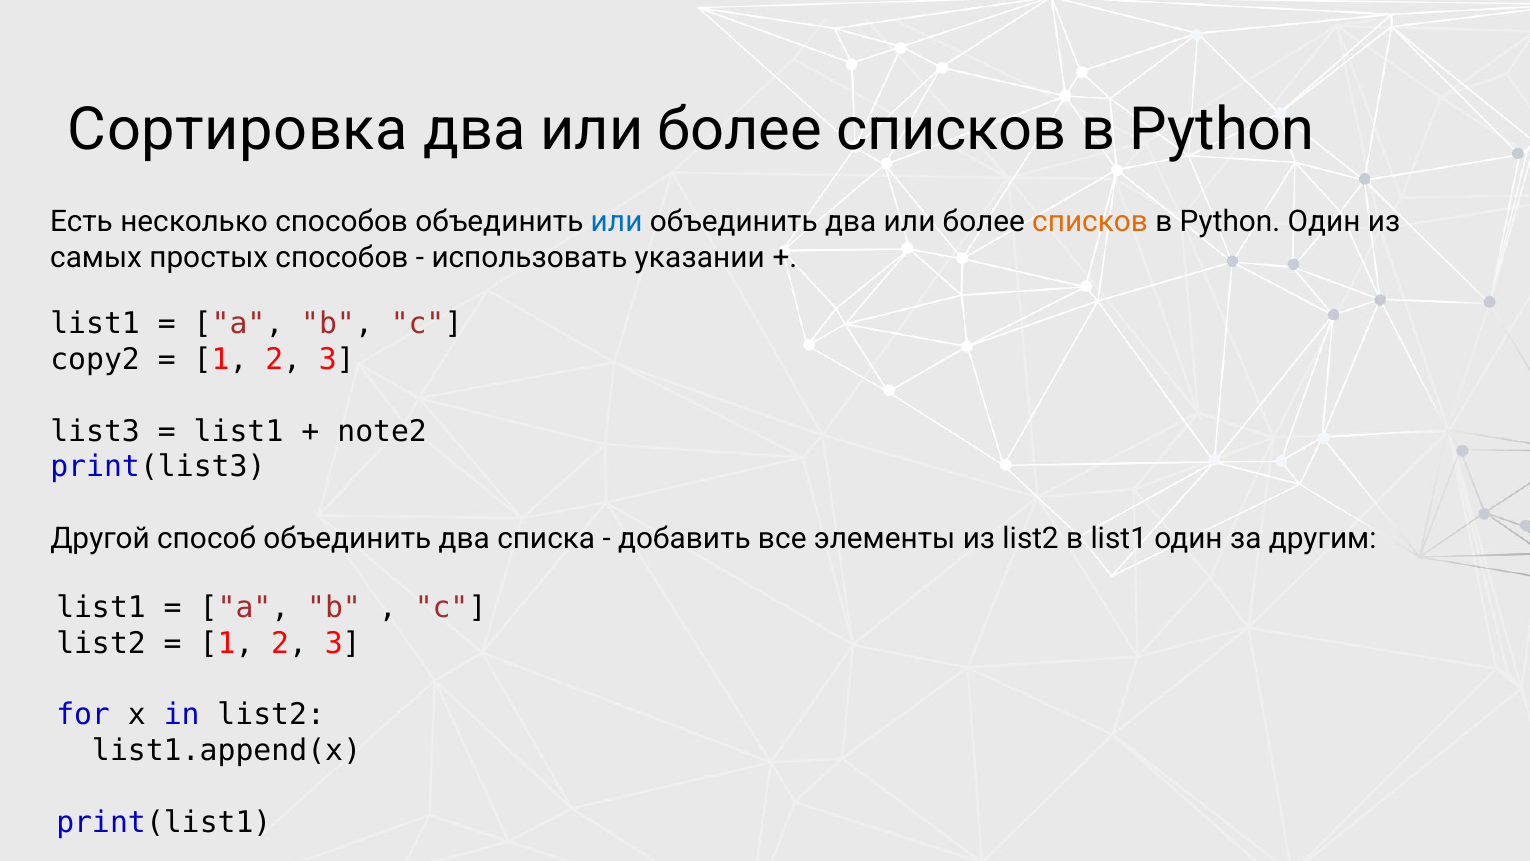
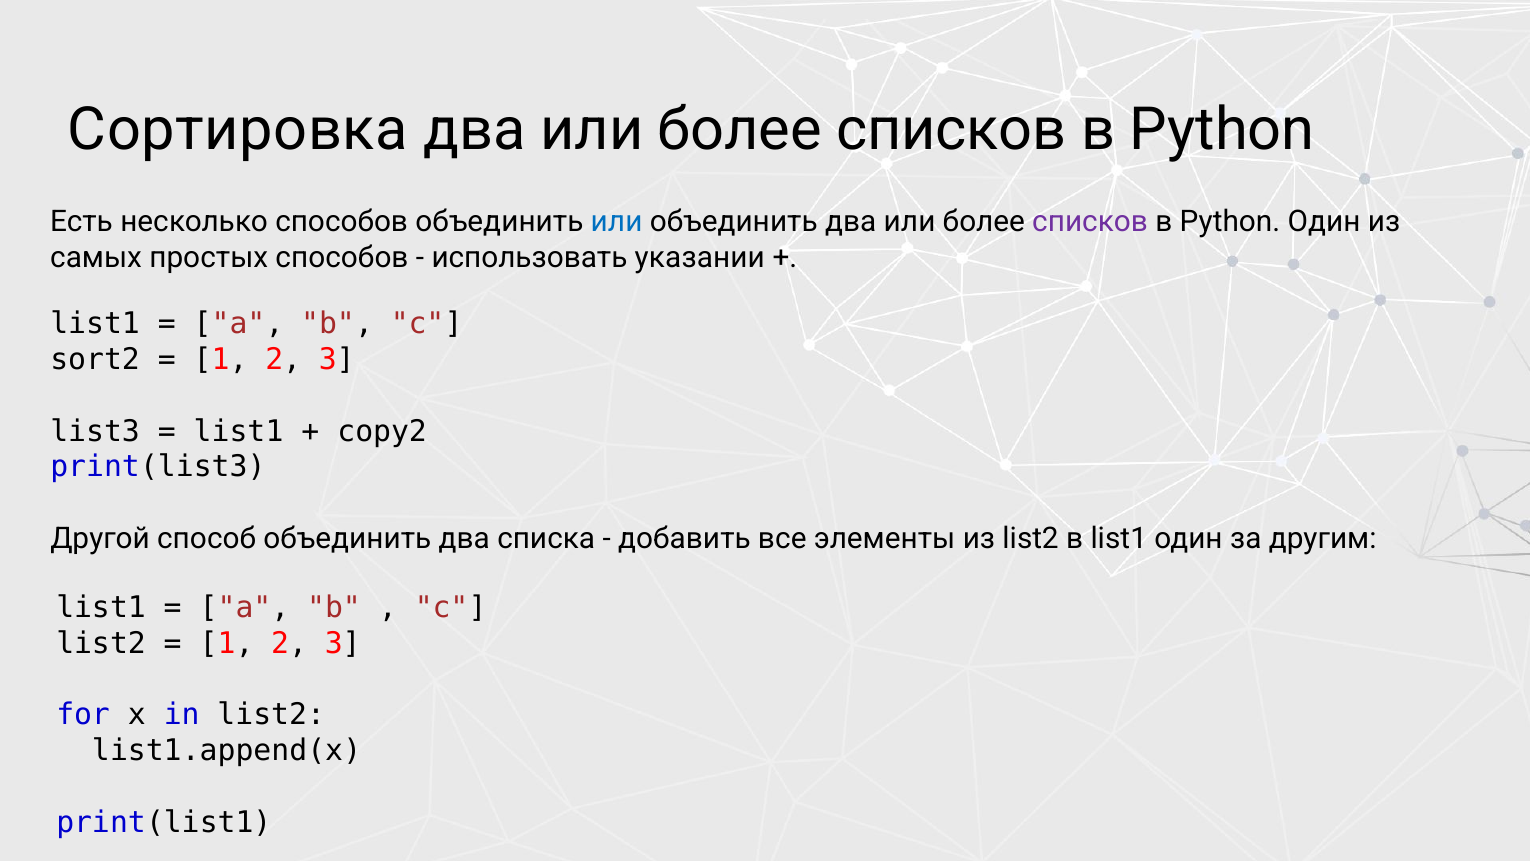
списков colour: orange -> purple (1090, 222)
copy2: copy2 -> sort2 (95, 360)
note2: note2 -> copy2 (382, 431)
